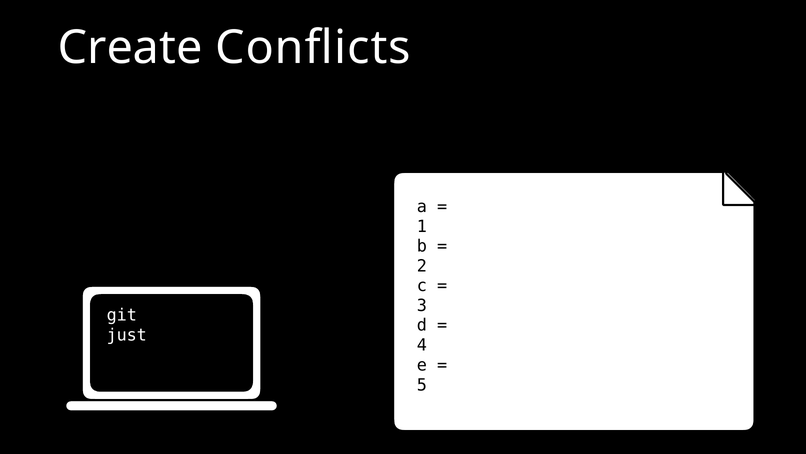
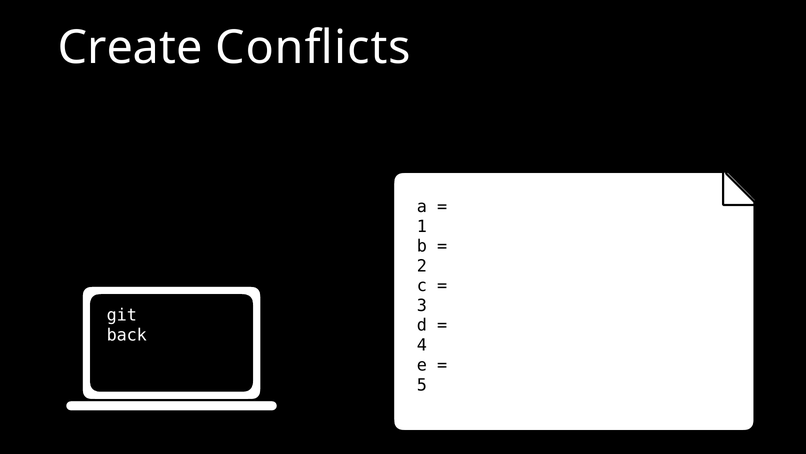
just: just -> back (127, 335)
